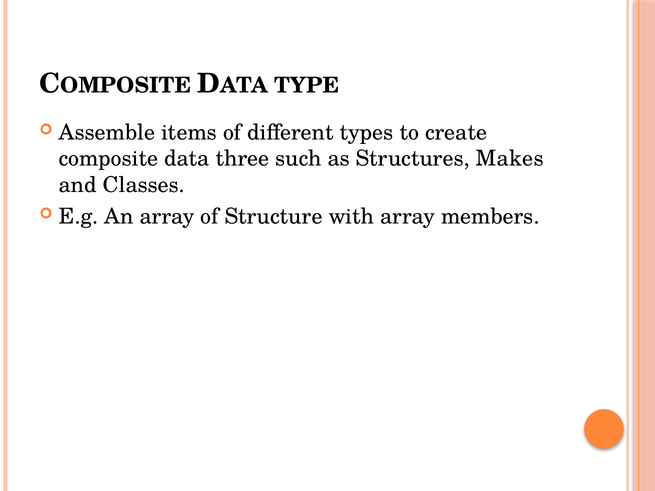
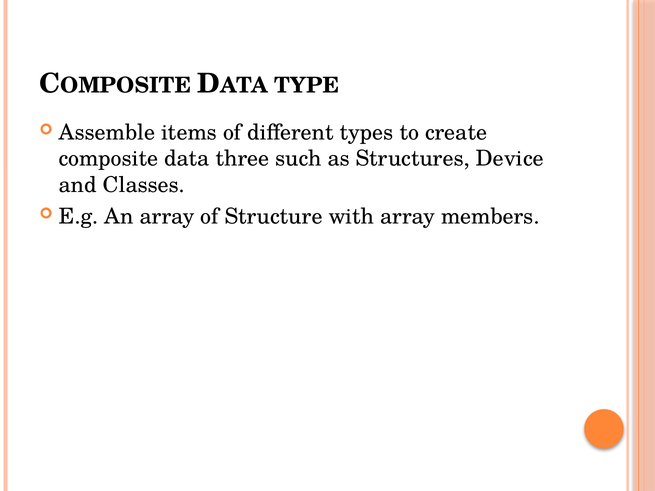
Makes: Makes -> Device (510, 159)
